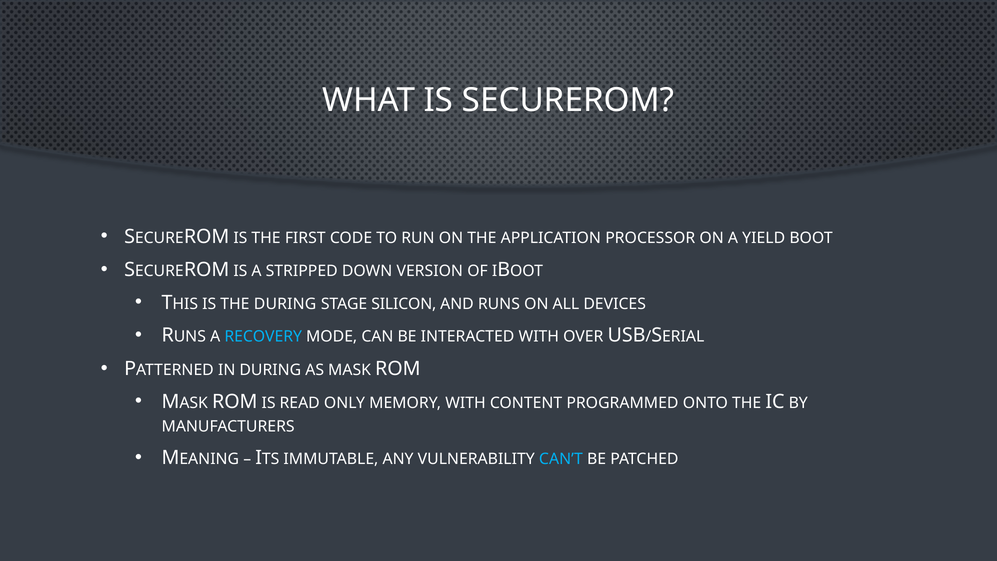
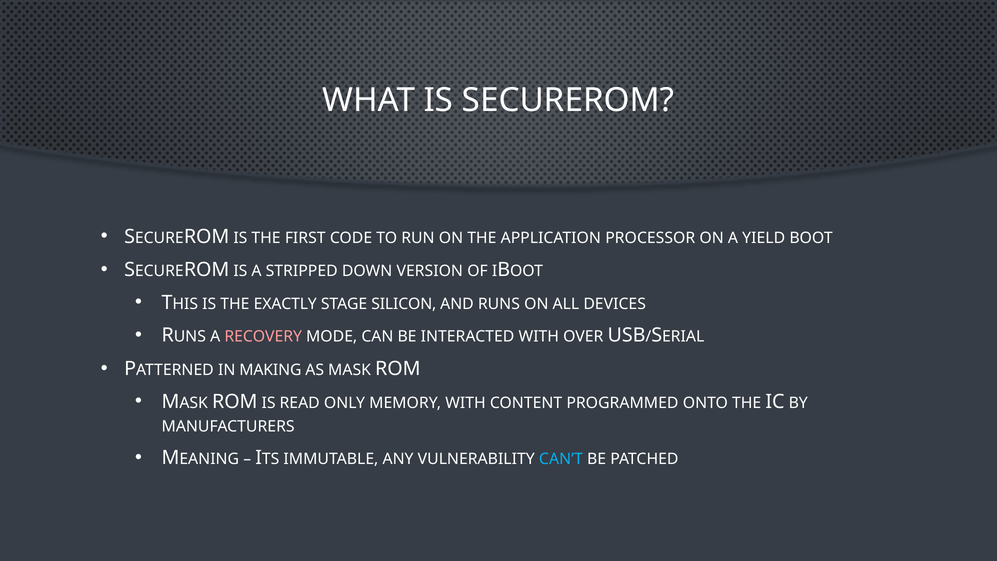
THE DURING: DURING -> EXACTLY (285, 304)
RECOVERY colour: light blue -> pink (263, 337)
IN DURING: DURING -> MAKING (270, 370)
